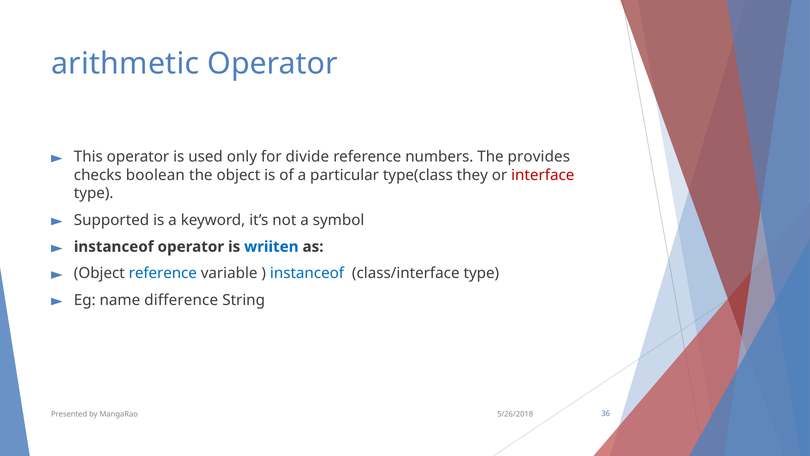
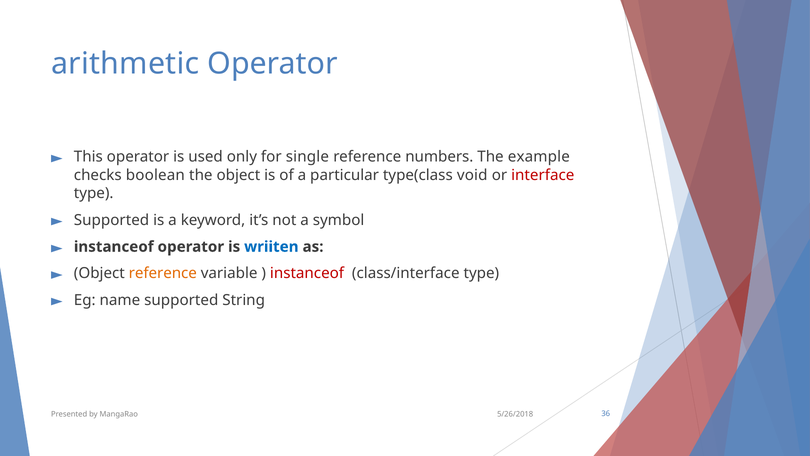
divide: divide -> single (307, 157)
provides: provides -> example (539, 157)
they: they -> void (472, 175)
reference colour: blue -> orange (163, 273)
instanceof colour: blue -> red (307, 273)
name difference: difference -> supported (181, 300)
